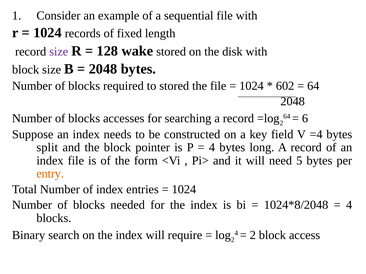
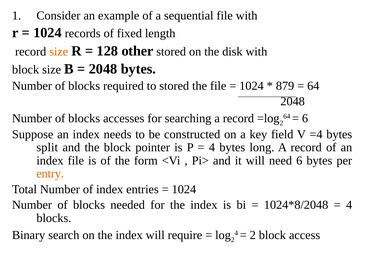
size colour: purple -> orange (59, 52)
wake: wake -> other (137, 51)
602: 602 -> 879 (285, 86)
need 5: 5 -> 6 (299, 161)
